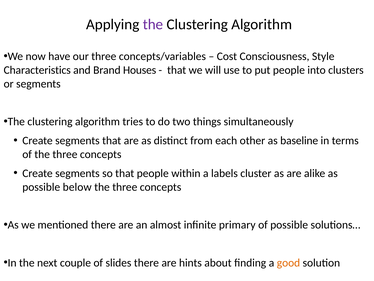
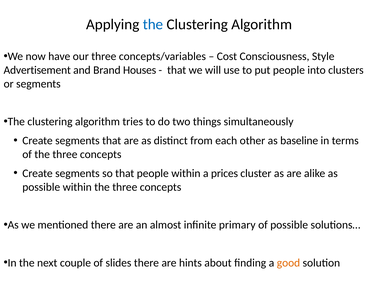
the colour: purple -> blue (153, 24)
Characteristics: Characteristics -> Advertisement (37, 70)
labels: labels -> prices (224, 173)
possible below: below -> within (77, 187)
